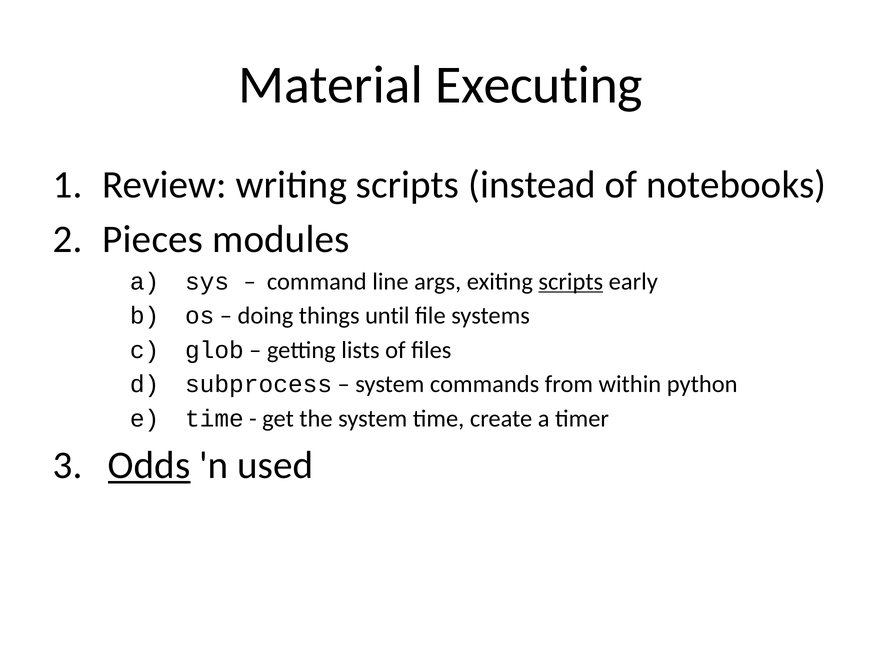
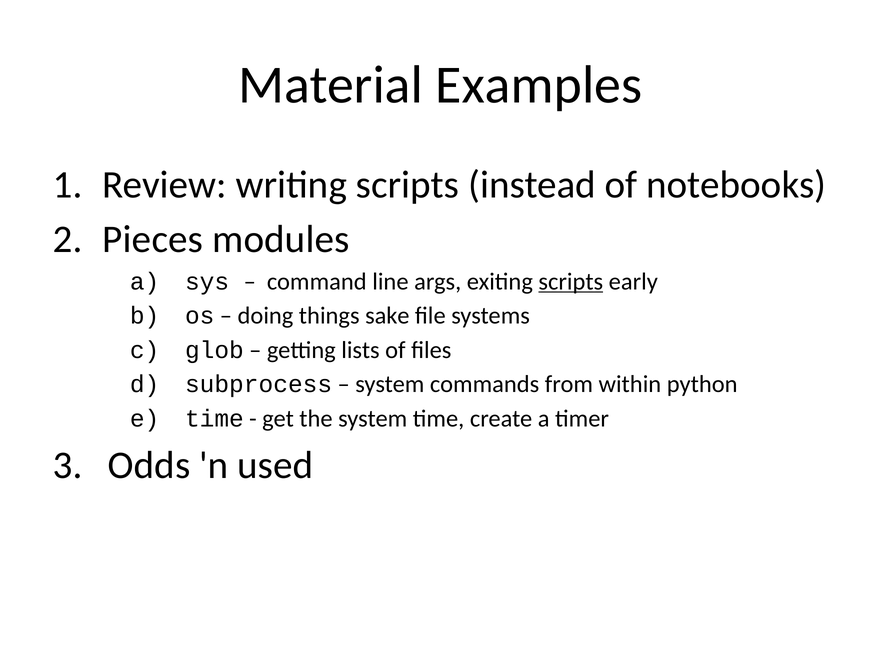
Executing: Executing -> Examples (539, 85)
until: until -> sake (387, 316)
Odds underline: present -> none (149, 466)
